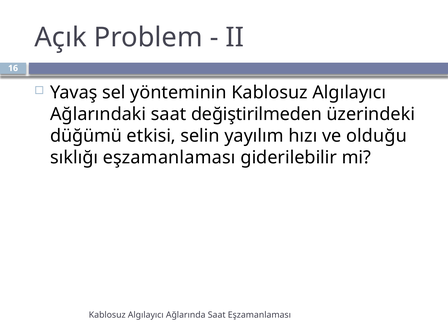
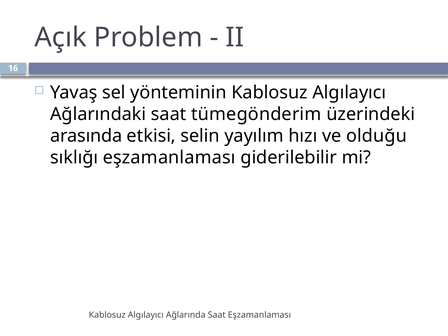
değiştirilmeden: değiştirilmeden -> tümegönderim (256, 114)
düğümü: düğümü -> arasında (86, 136)
